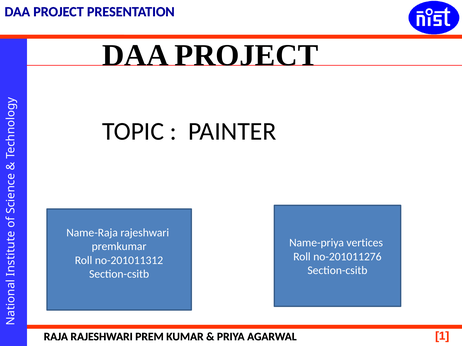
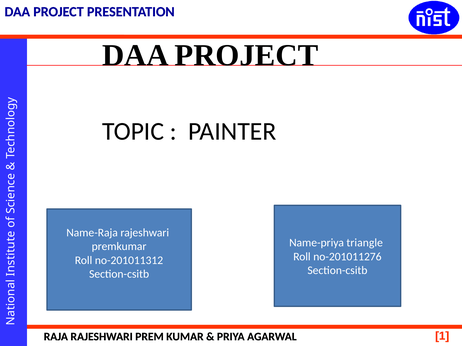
vertices: vertices -> triangle (365, 243)
